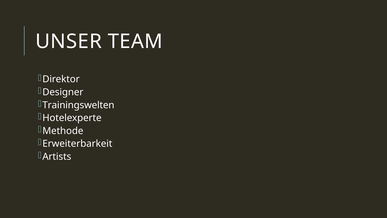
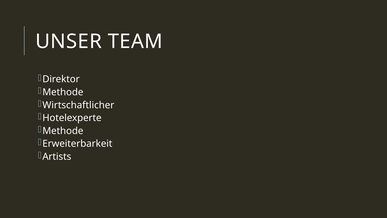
Designer: Designer -> Methode (63, 92)
Trainingswelten: Trainingswelten -> Wirtschaftlicher (78, 105)
